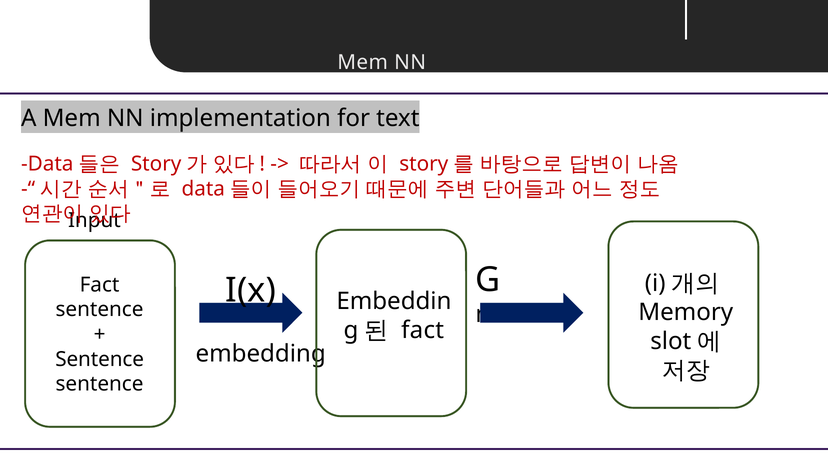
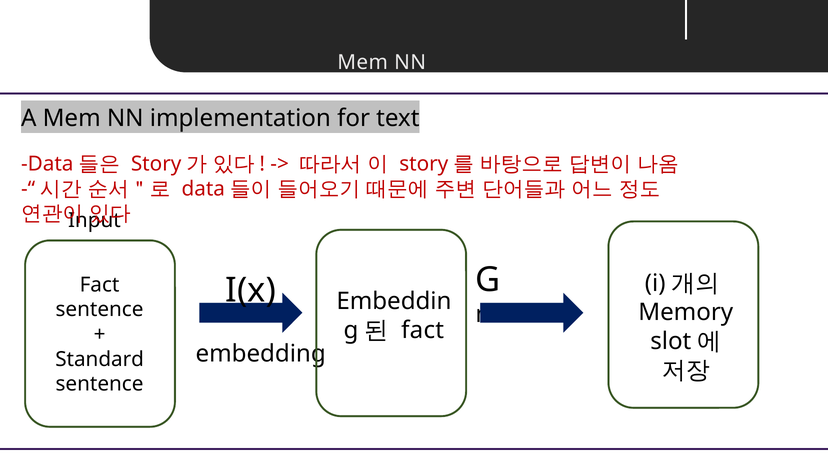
Sentence: Sentence -> Standard (100, 359)
